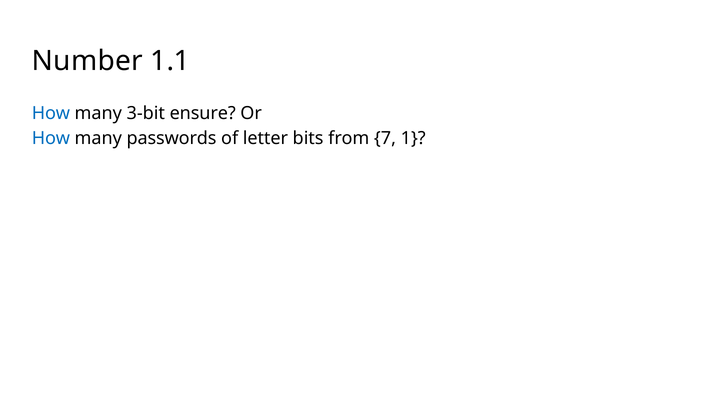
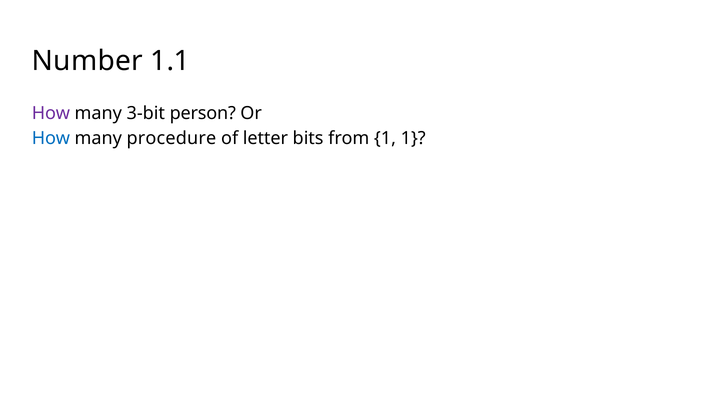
How colour: blue -> purple (51, 114)
ensure: ensure -> person (203, 114)
passwords: passwords -> procedure (171, 138)
from 7: 7 -> 1 (385, 138)
